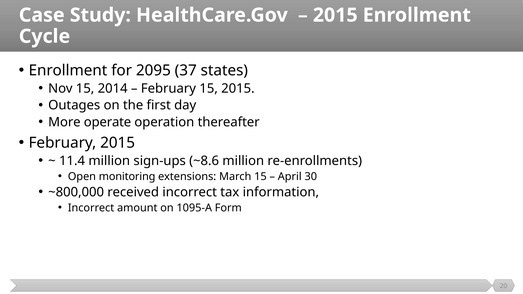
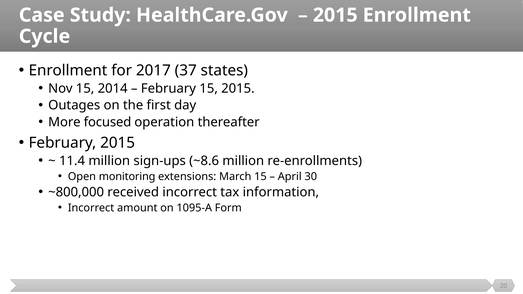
2095: 2095 -> 2017 (153, 70)
operate: operate -> focused (108, 122)
